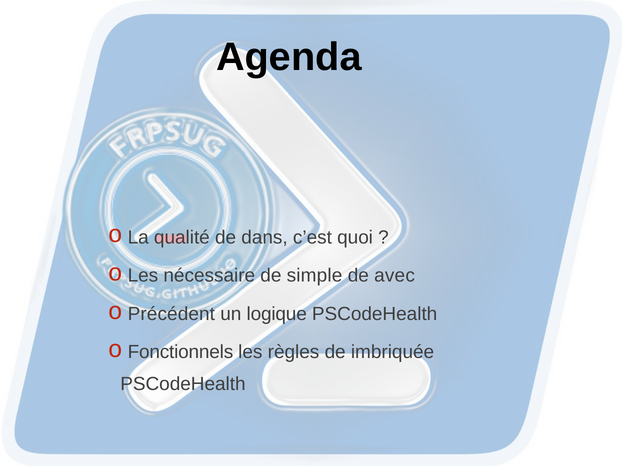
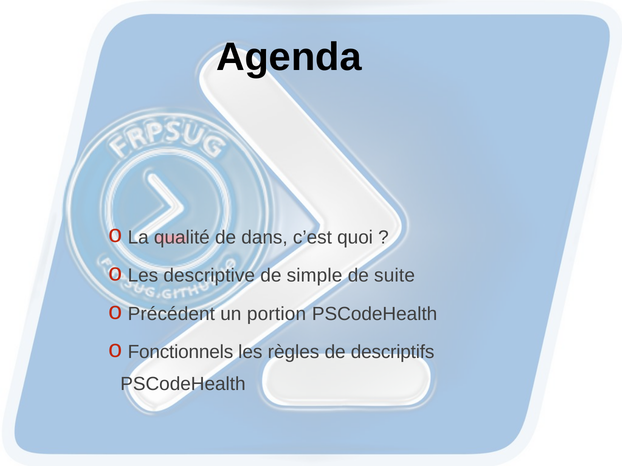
nécessaire: nécessaire -> descriptive (209, 276)
avec: avec -> suite (395, 276)
logique: logique -> portion (277, 314)
imbriquée: imbriquée -> descriptifs (393, 353)
